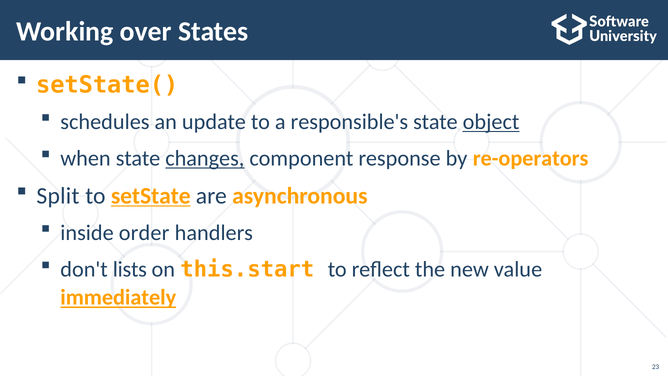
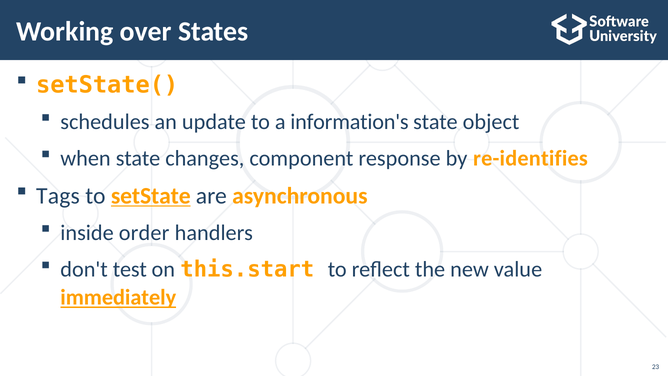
responsible's: responsible's -> information's (350, 122)
object underline: present -> none (491, 122)
changes underline: present -> none (205, 158)
re-operators: re-operators -> re-identifies (530, 158)
Split: Split -> Tags (58, 196)
lists: lists -> test (130, 269)
